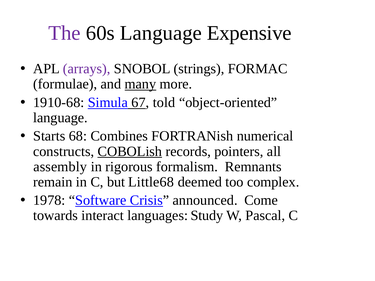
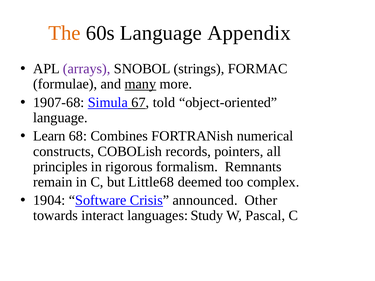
The colour: purple -> orange (65, 33)
Expensive: Expensive -> Appendix (249, 33)
1910-68: 1910-68 -> 1907-68 (59, 102)
Starts: Starts -> Learn (49, 136)
COBOLish underline: present -> none (130, 151)
assembly: assembly -> principles (60, 167)
1978: 1978 -> 1904 (49, 200)
Come: Come -> Other (261, 200)
